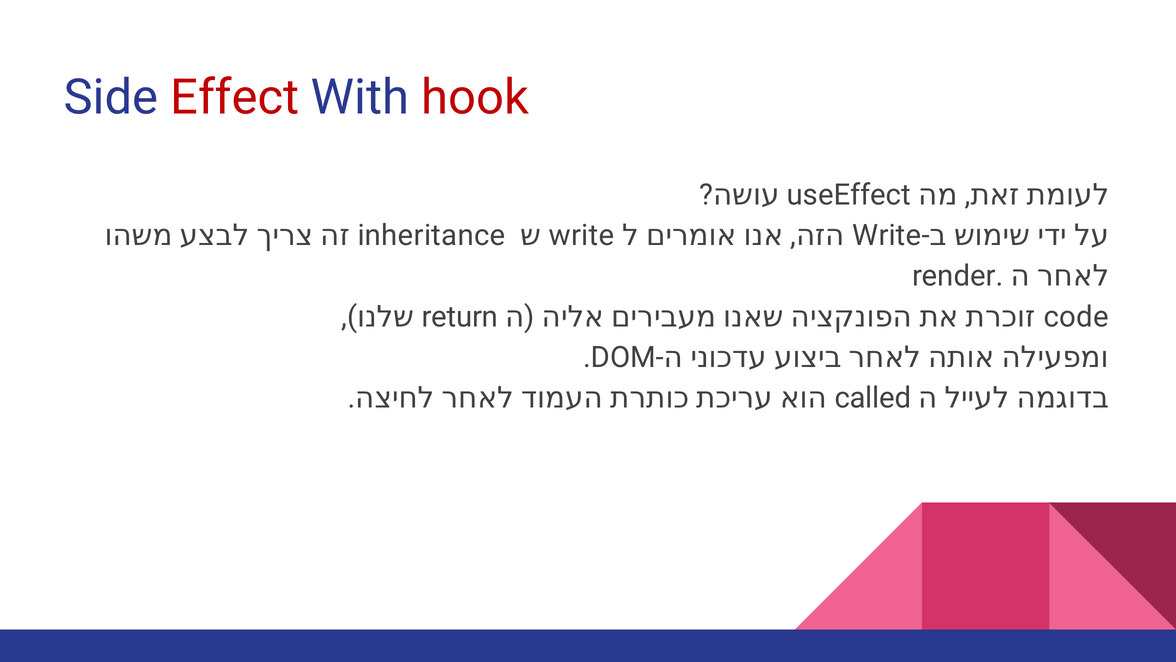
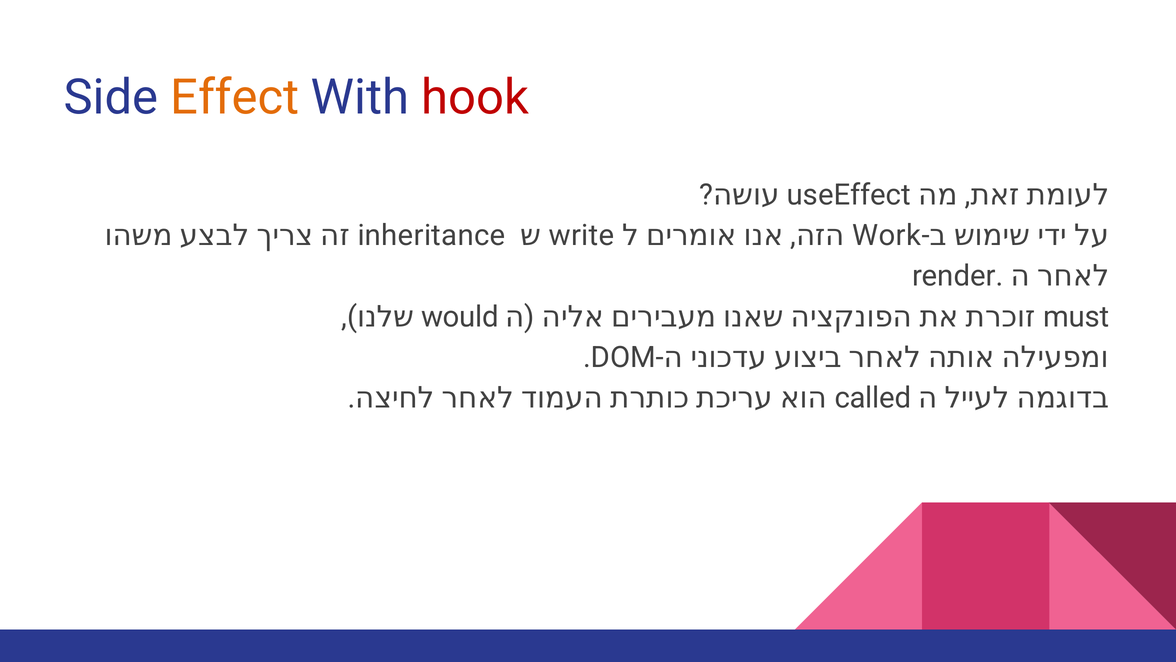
Effect colour: red -> orange (235, 97)
Write: Write -> Work (887, 235)
return: return -> would (460, 317)
code: code -> must (1076, 317)
